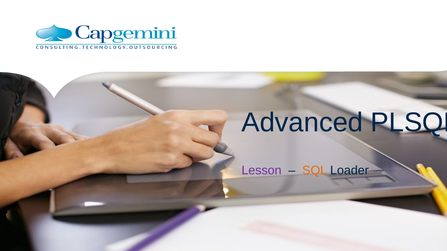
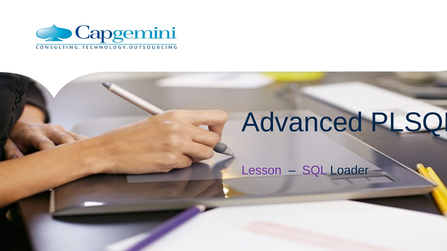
SQL colour: orange -> purple (315, 171)
